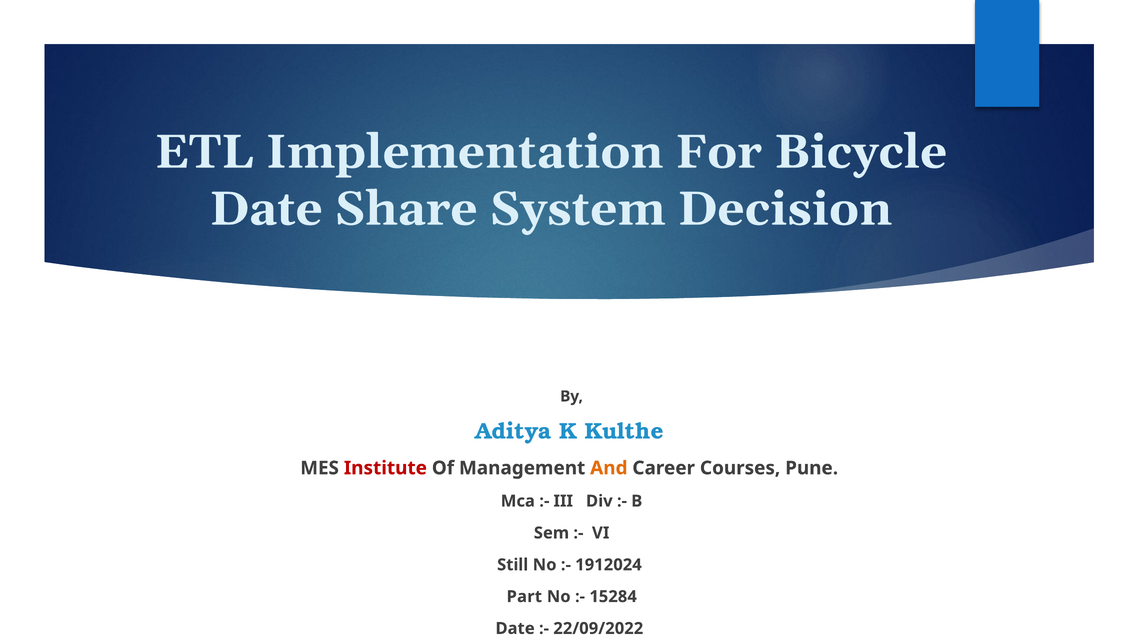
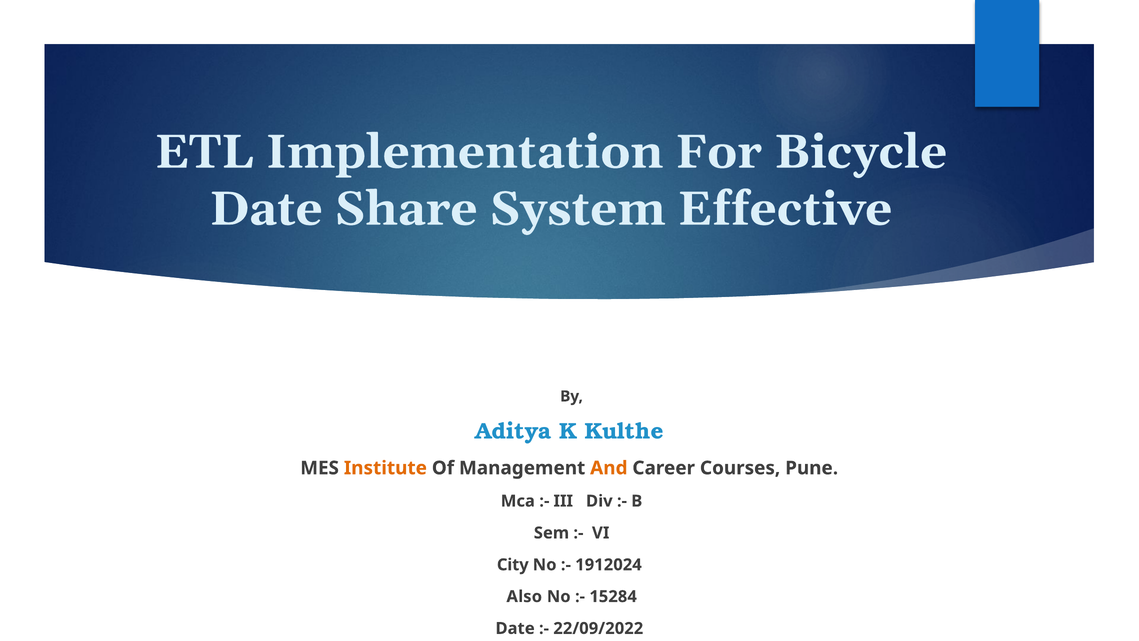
Decision: Decision -> Effective (785, 209)
Institute colour: red -> orange (385, 468)
Still: Still -> City (513, 565)
Part: Part -> Also (524, 596)
